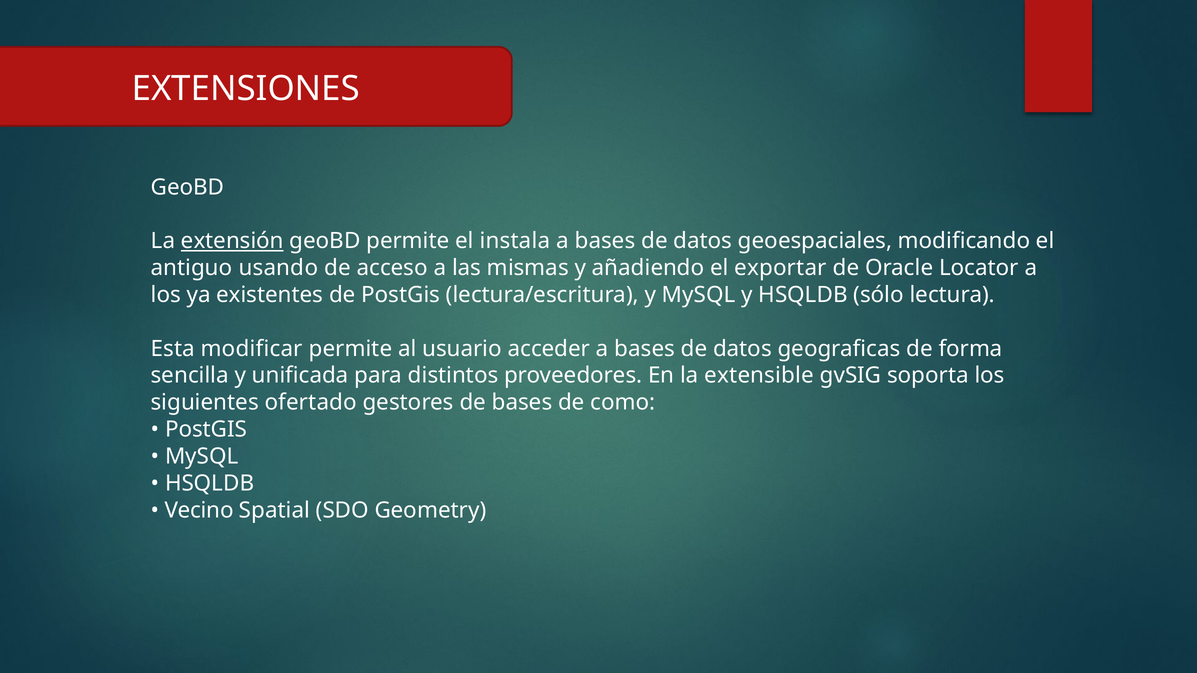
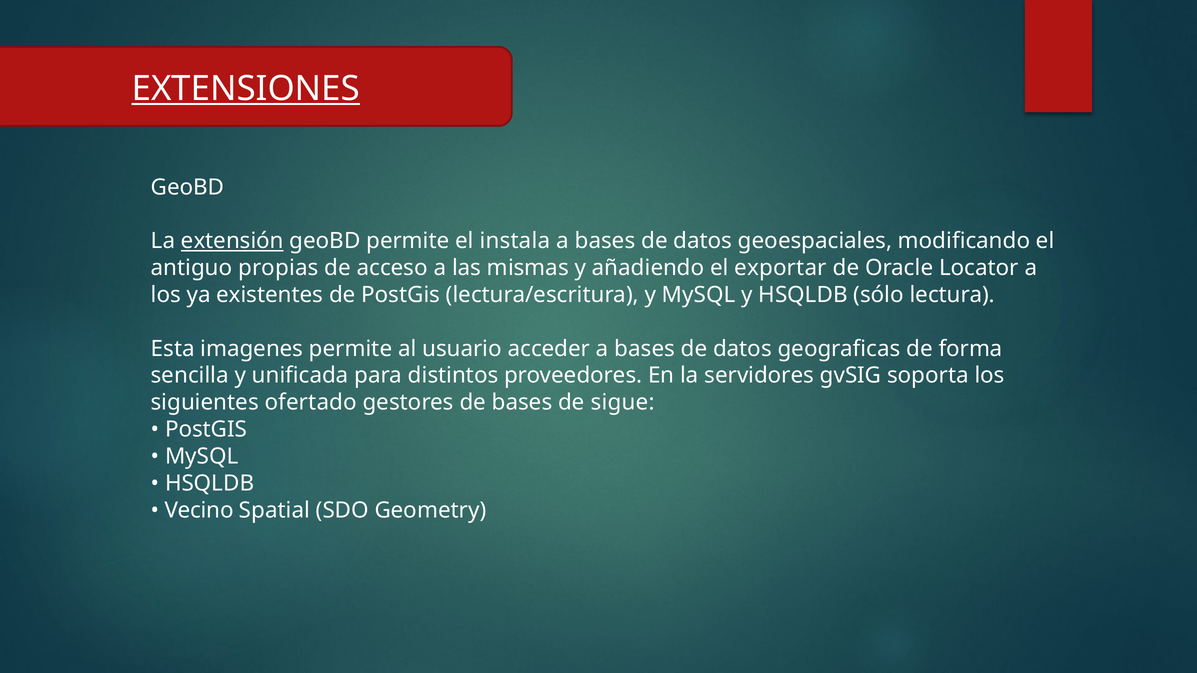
EXTENSIONES underline: none -> present (246, 89)
usando: usando -> propias (278, 268)
modificar: modificar -> imagenes (252, 349)
extensible: extensible -> servidores (759, 376)
como: como -> sigue (623, 403)
